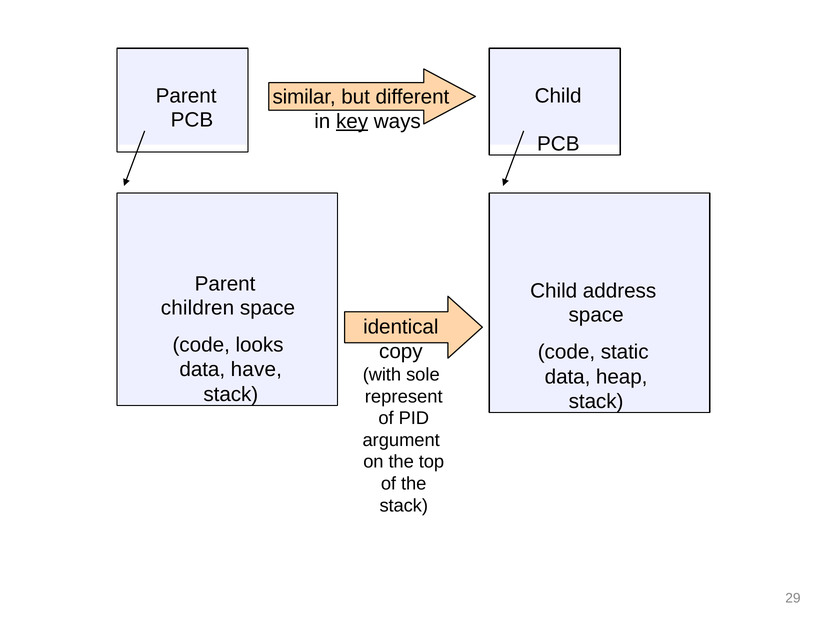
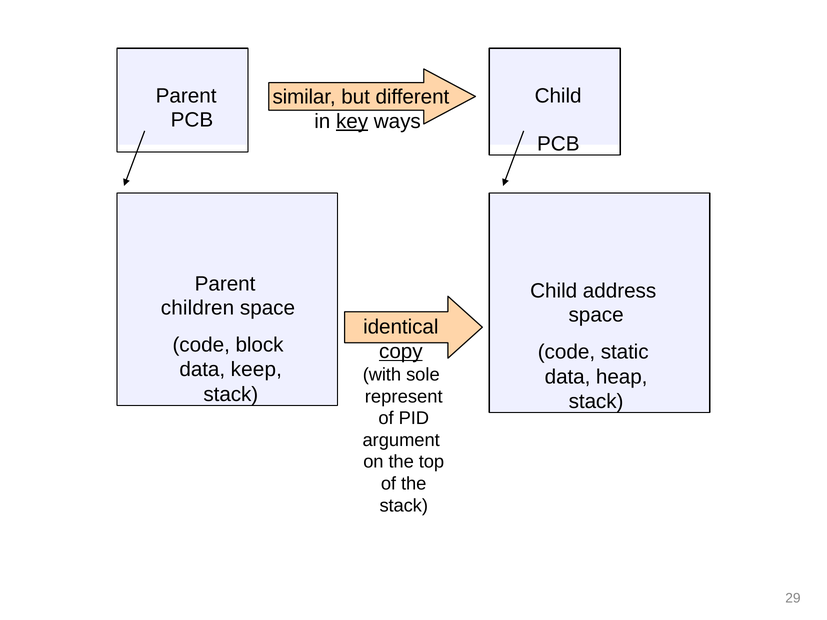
looks: looks -> block (260, 345)
copy underline: none -> present (401, 352)
have: have -> keep (256, 370)
